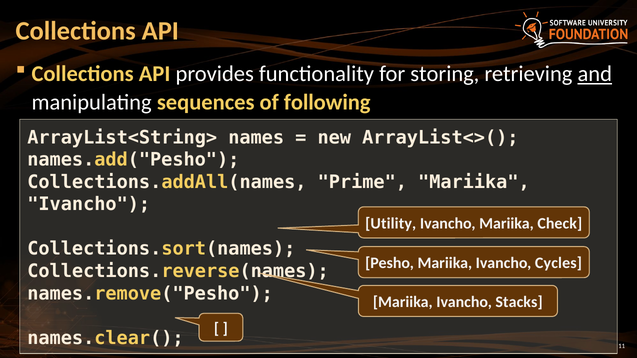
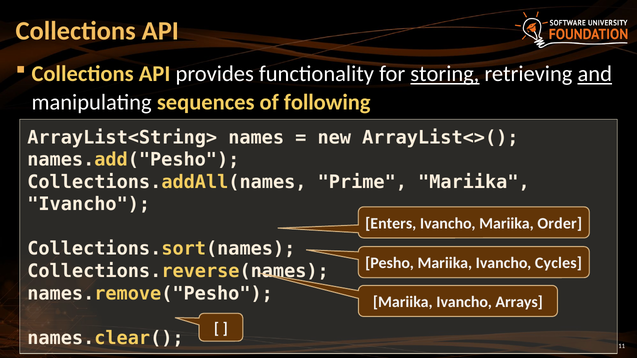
storing underline: none -> present (445, 74)
Utility: Utility -> Enters (391, 224)
Check: Check -> Order (560, 224)
Stacks: Stacks -> Arrays (519, 302)
